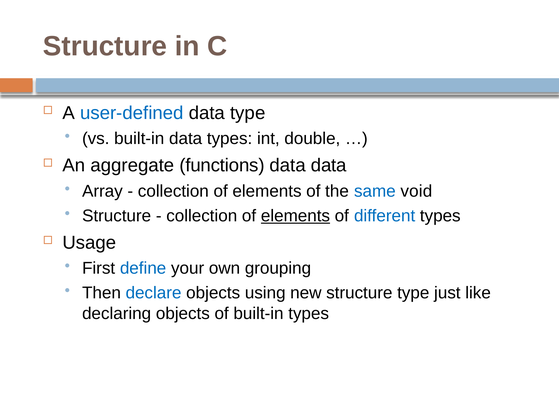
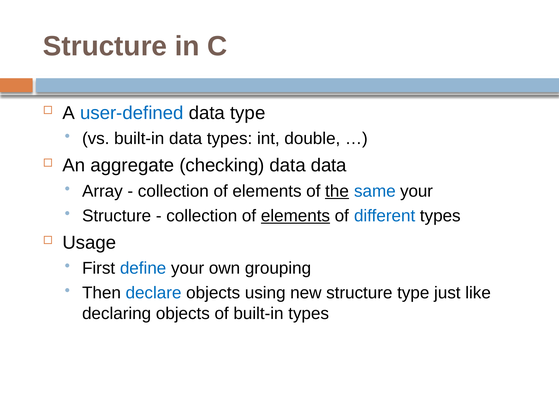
functions: functions -> checking (222, 166)
the underline: none -> present (337, 191)
same void: void -> your (417, 191)
